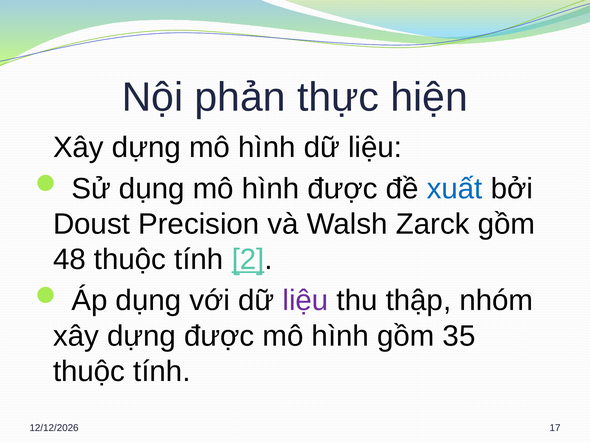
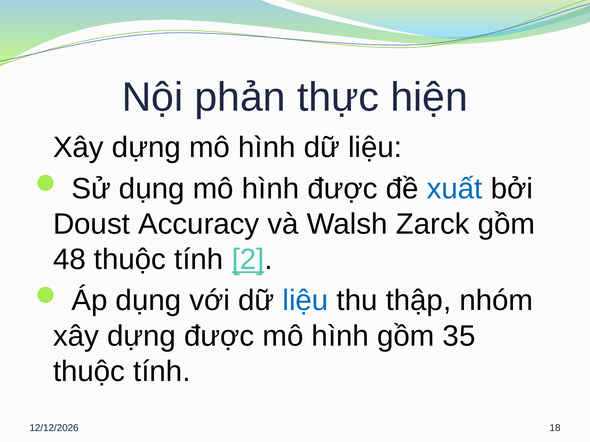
Precision: Precision -> Accuracy (199, 224)
liệu colour: purple -> blue (305, 301)
17: 17 -> 18 (555, 428)
